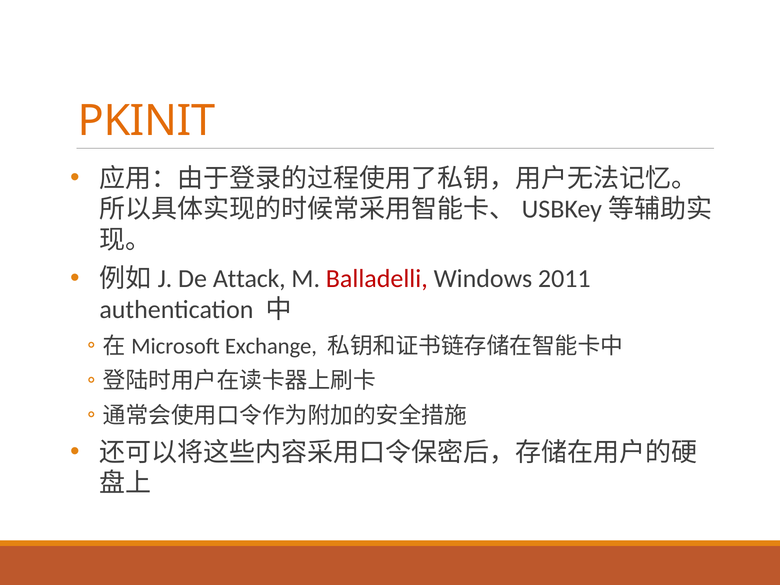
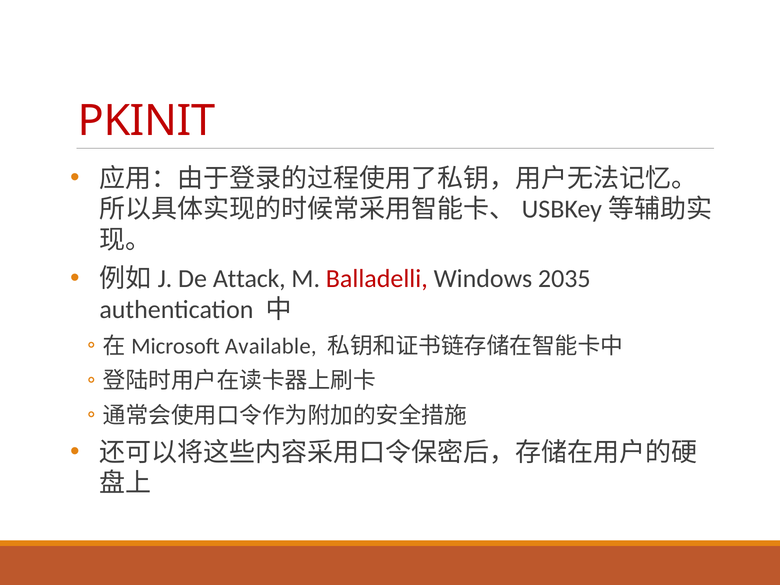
PKINIT colour: orange -> red (146, 121)
2011: 2011 -> 2035 (564, 279)
Exchange: Exchange -> Available (271, 346)
